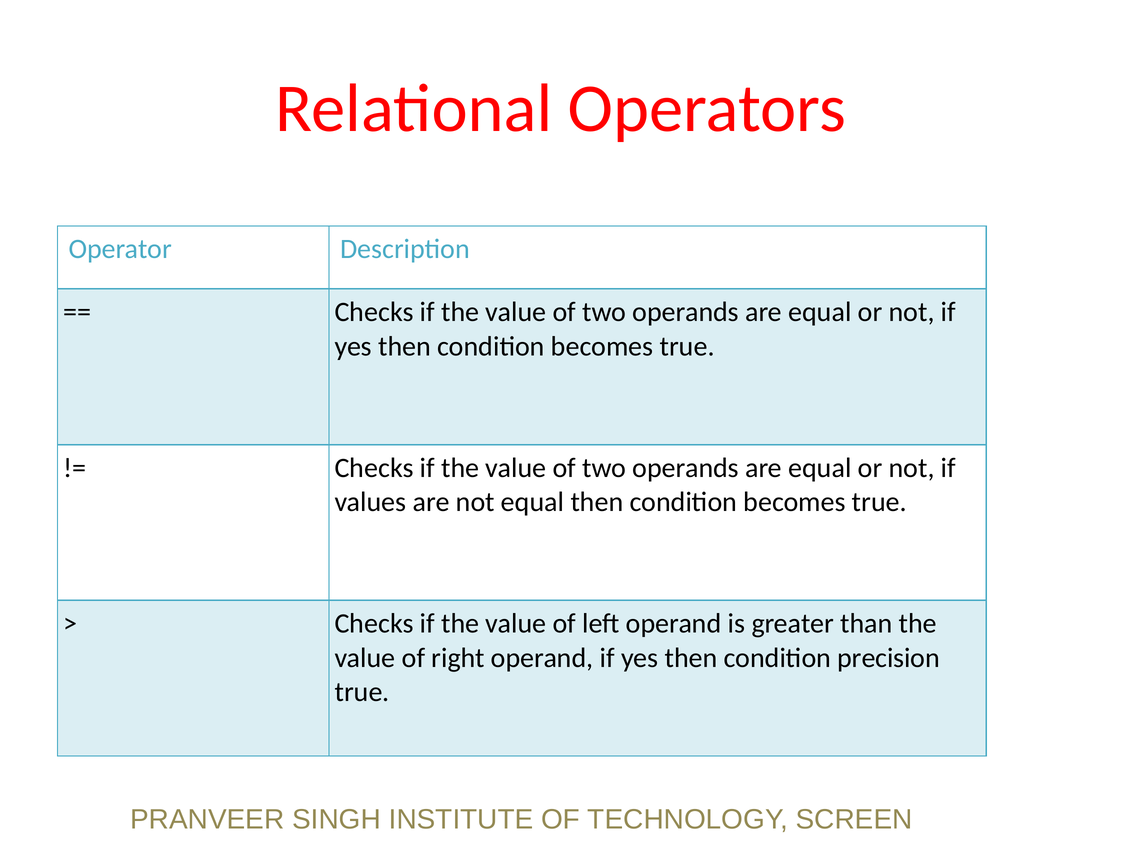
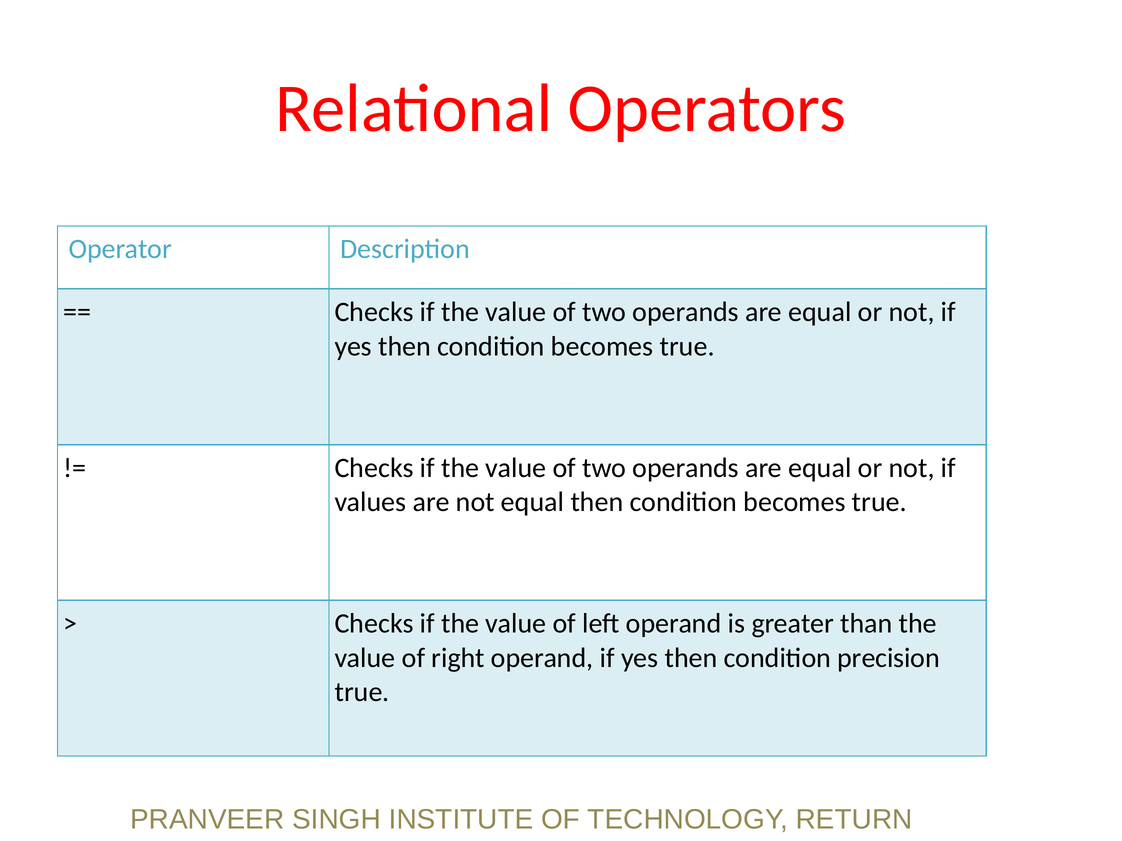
SCREEN: SCREEN -> RETURN (854, 820)
